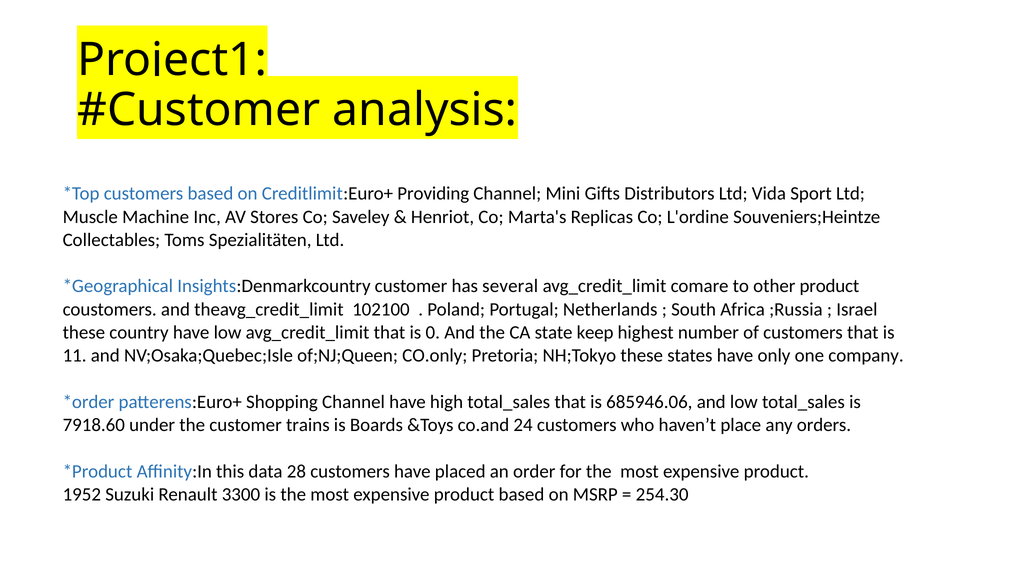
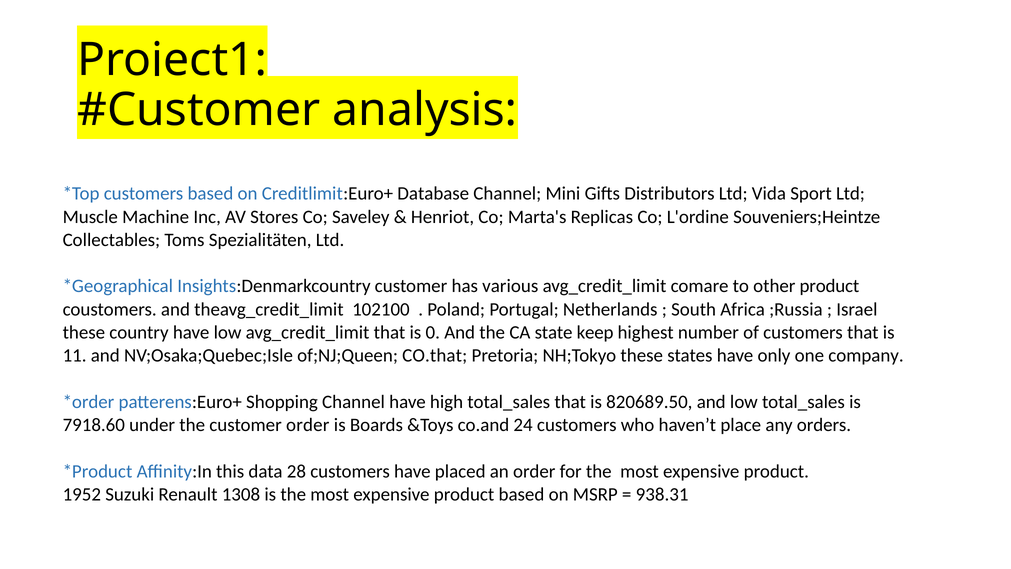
Providing: Providing -> Database (433, 194)
several: several -> various (510, 286)
CO.only: CO.only -> CO.that (435, 355)
685946.06: 685946.06 -> 820689.50 (649, 402)
customer trains: trains -> order (308, 425)
3300: 3300 -> 1308 (241, 494)
254.30: 254.30 -> 938.31 (662, 494)
